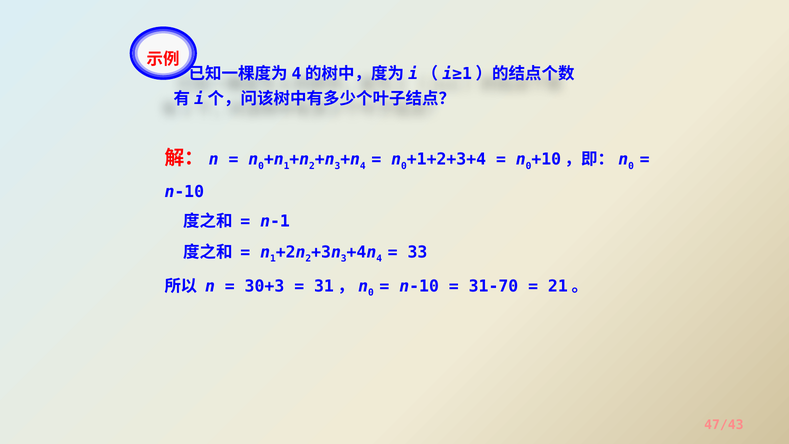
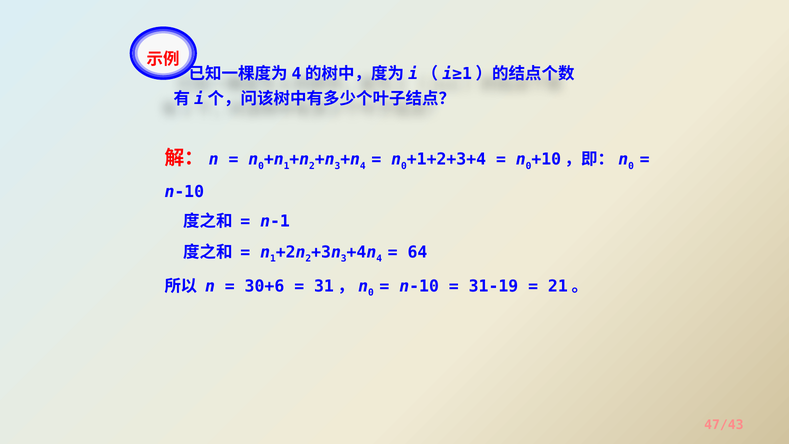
33: 33 -> 64 (417, 252)
30+3: 30+3 -> 30+6 (264, 286)
31-70: 31-70 -> 31-19 (493, 286)
